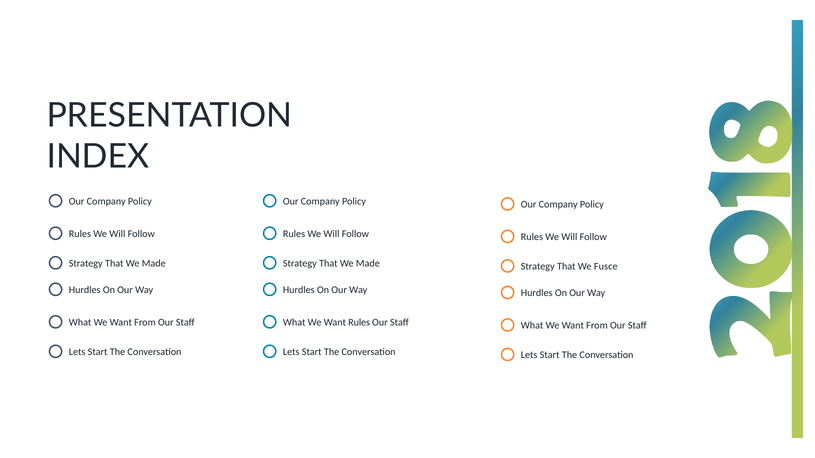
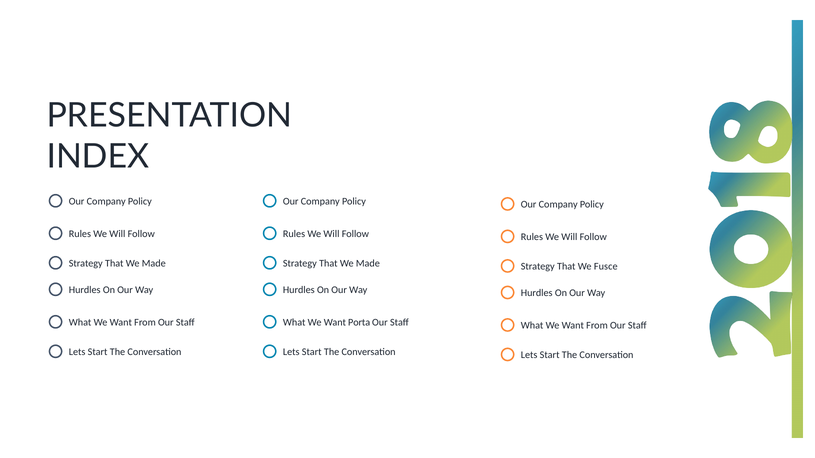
Want Rules: Rules -> Porta (359, 323)
